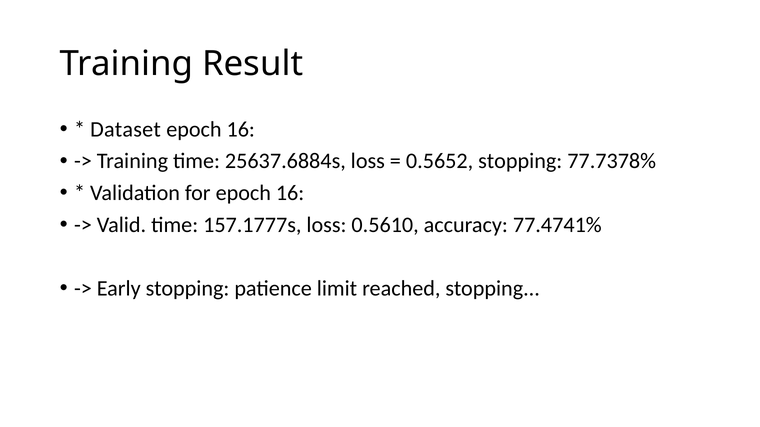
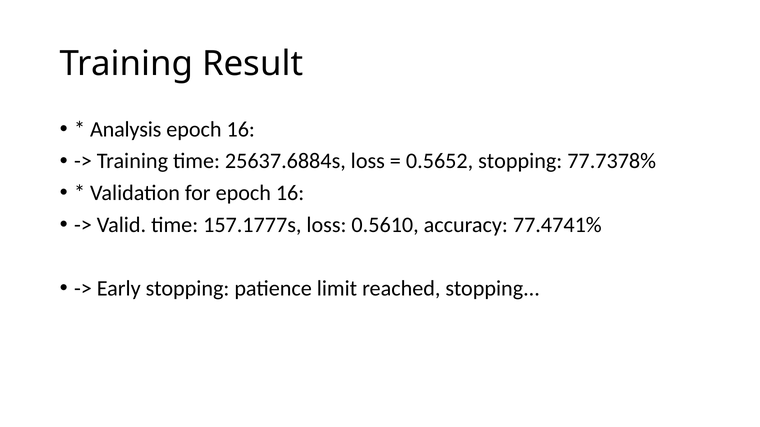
Dataset: Dataset -> Analysis (126, 129)
